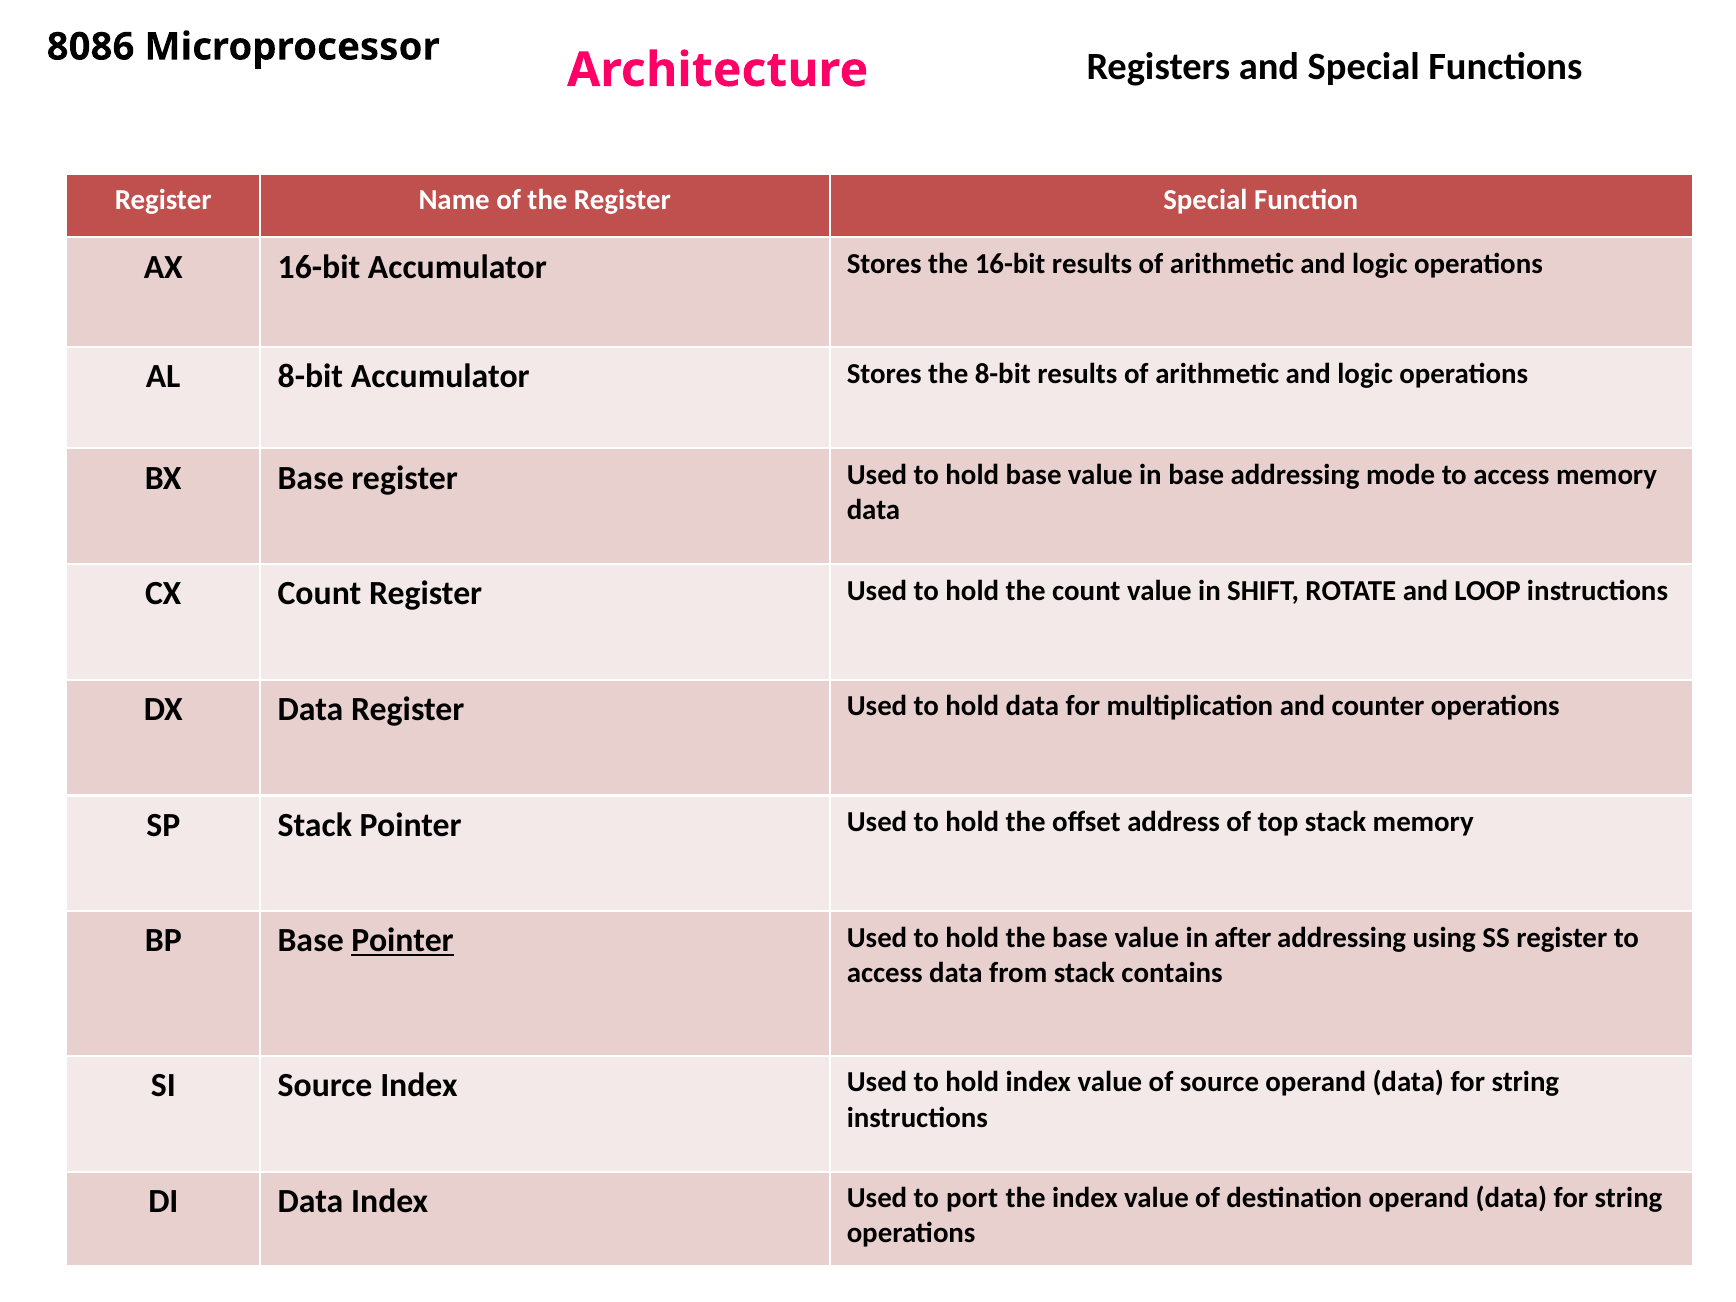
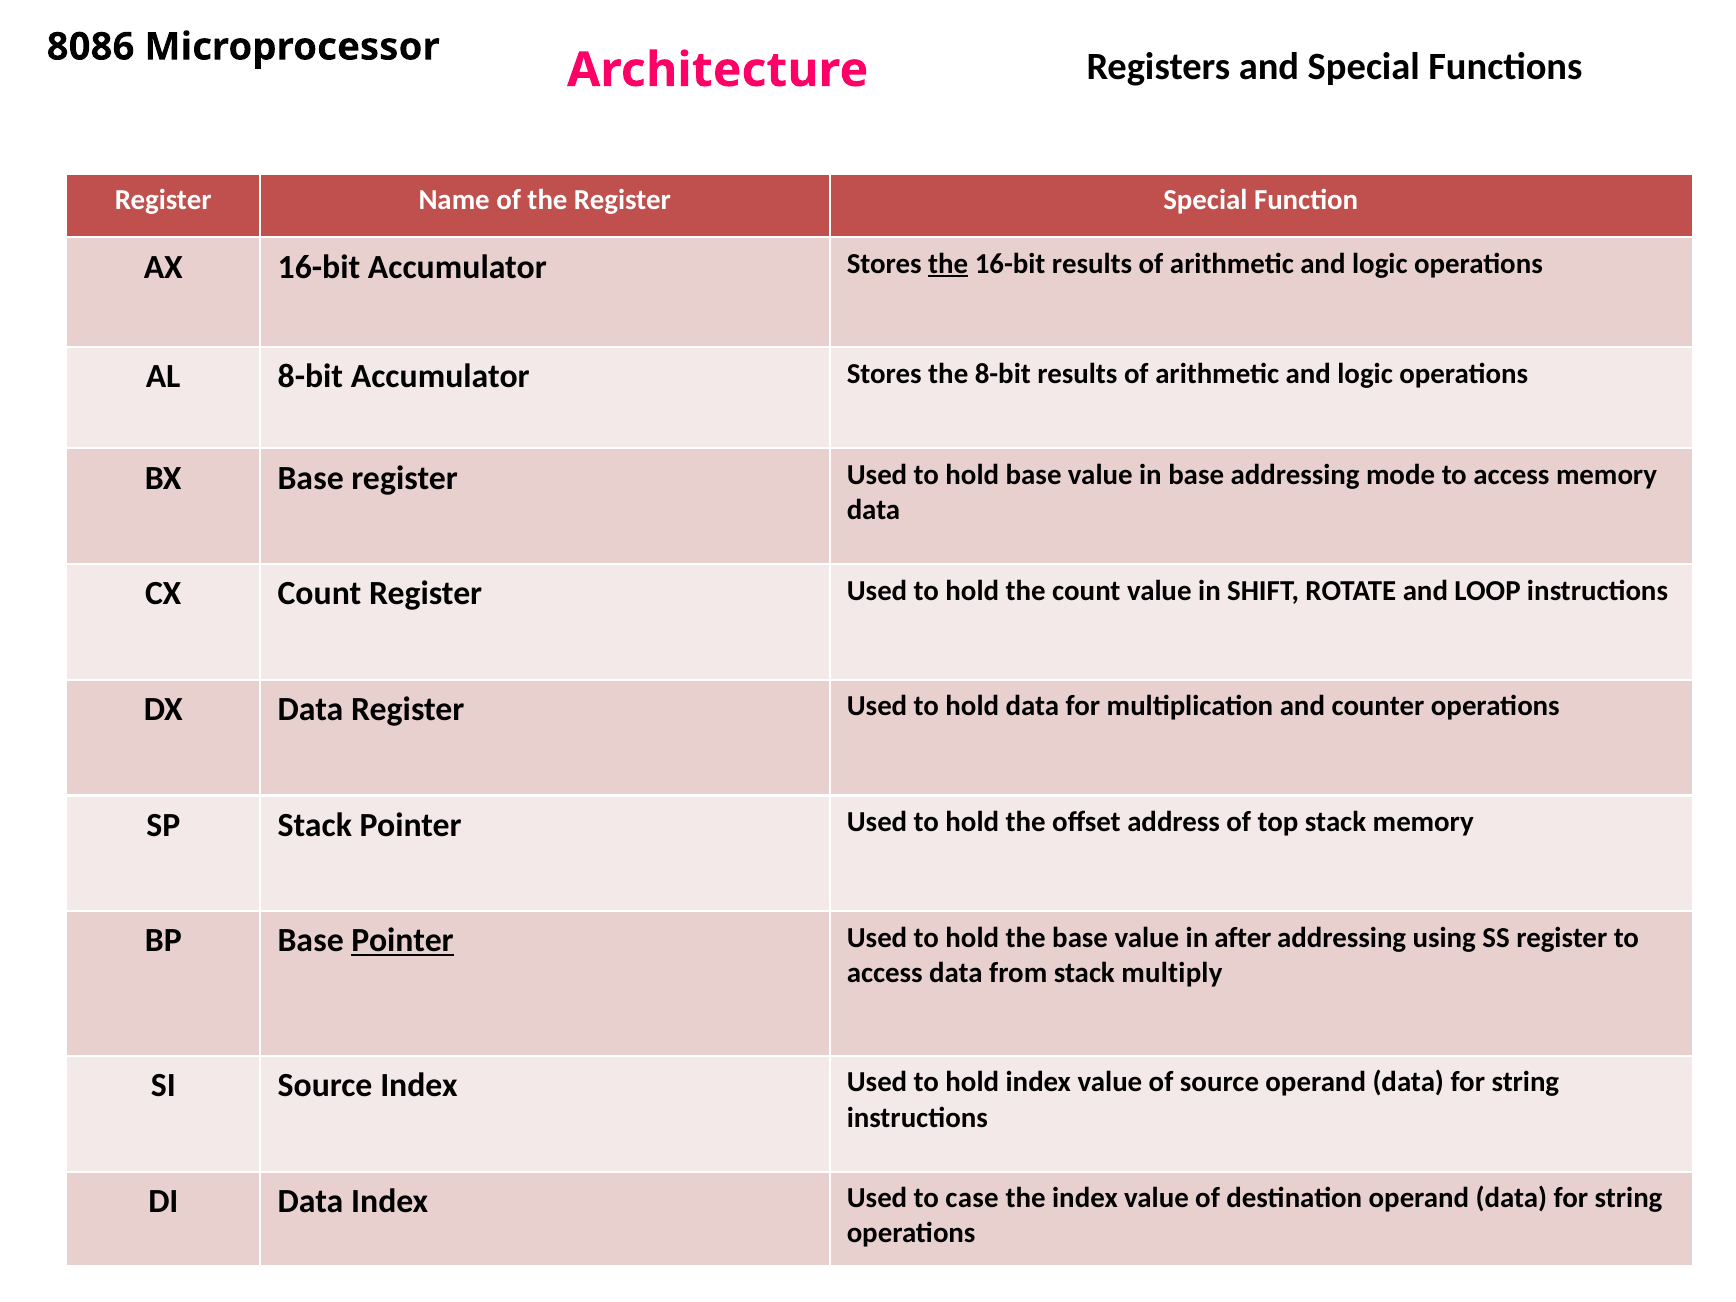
the underline: none -> present (948, 264)
contains: contains -> multiply (1172, 973)
port: port -> case (972, 1198)
